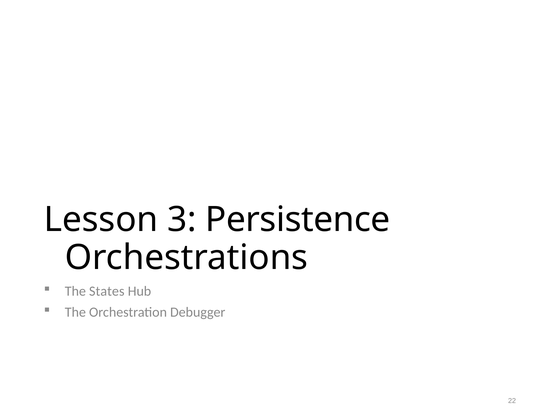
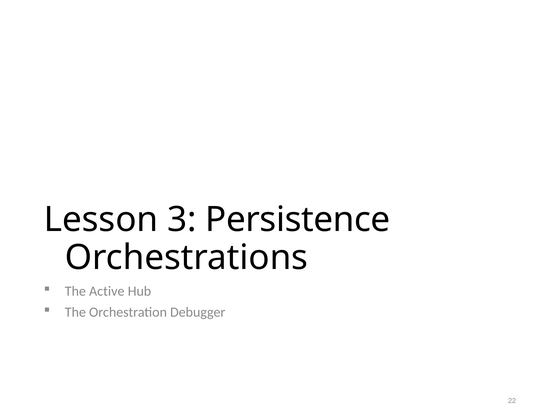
States: States -> Active (107, 291)
